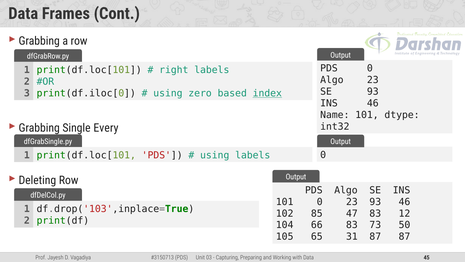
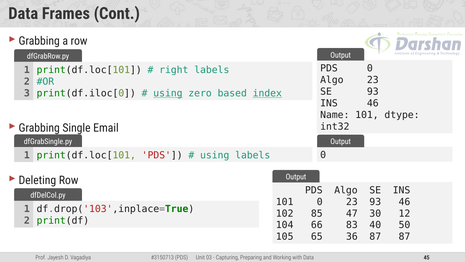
using underline: none -> present (168, 93)
Every: Every -> Email (106, 128)
47 83: 83 -> 30 (375, 213)
73: 73 -> 40 (375, 225)
31: 31 -> 36 (352, 236)
